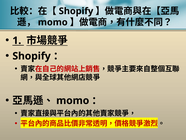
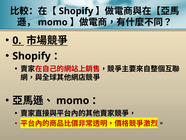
1: 1 -> 0 (17, 40)
